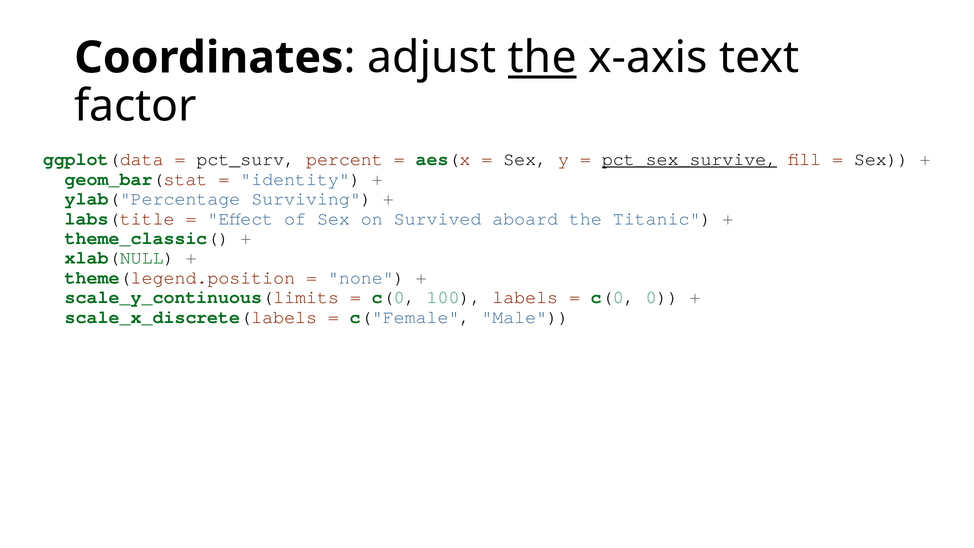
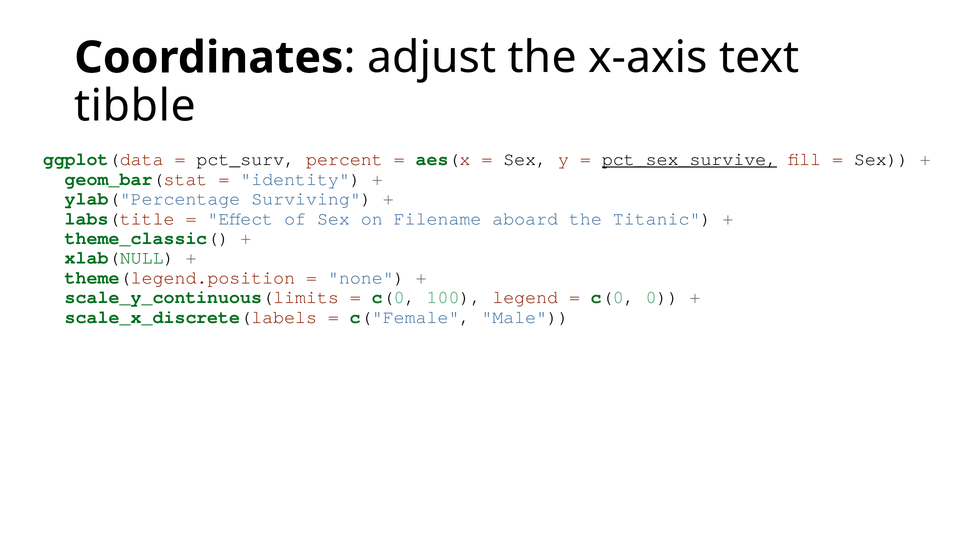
the underline: present -> none (542, 58)
factor: factor -> tibble (135, 106)
Survived: Survived -> Filename (438, 218)
labels: labels -> legend (525, 297)
